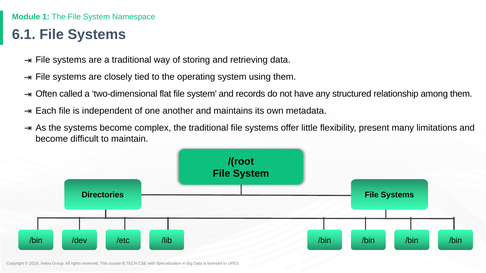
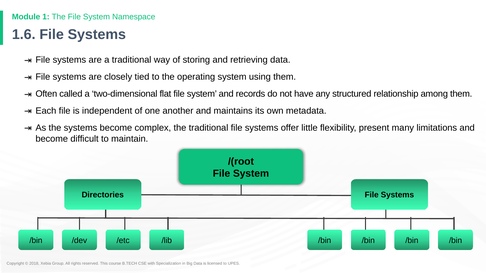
6.1: 6.1 -> 1.6 (24, 35)
